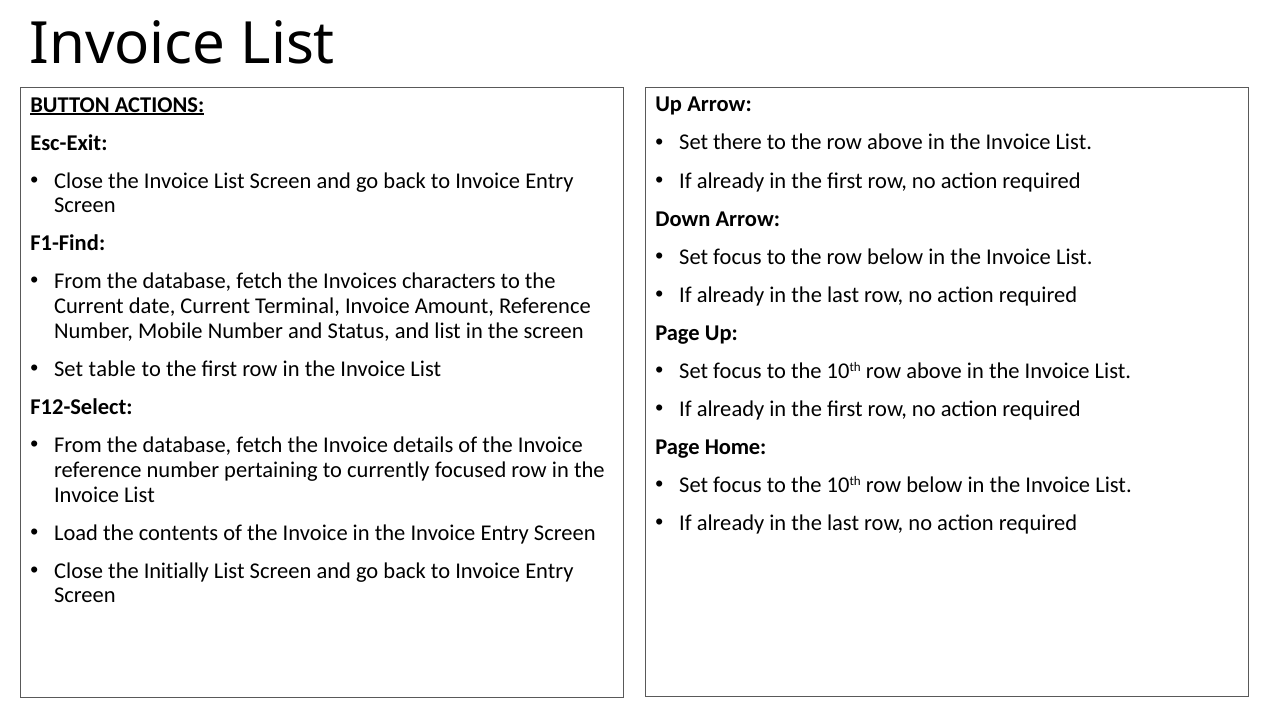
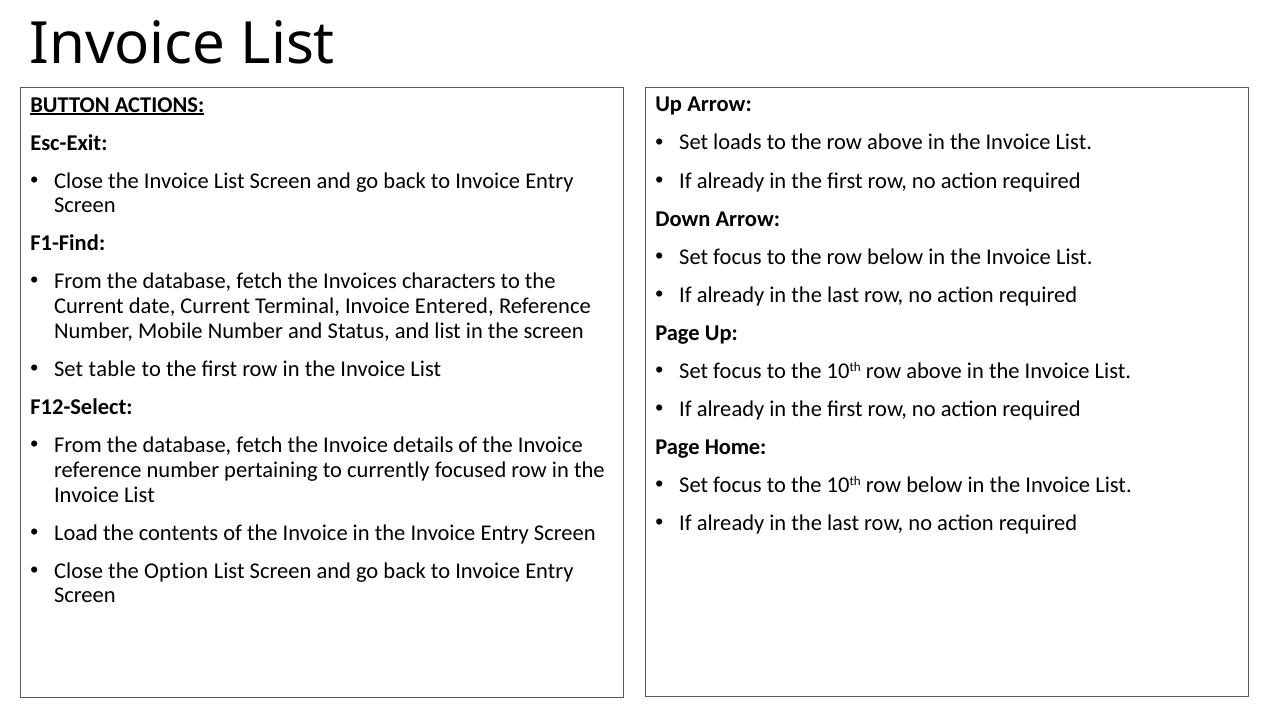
there: there -> loads (737, 142)
Amount: Amount -> Entered (454, 306)
Initially: Initially -> Option (176, 570)
